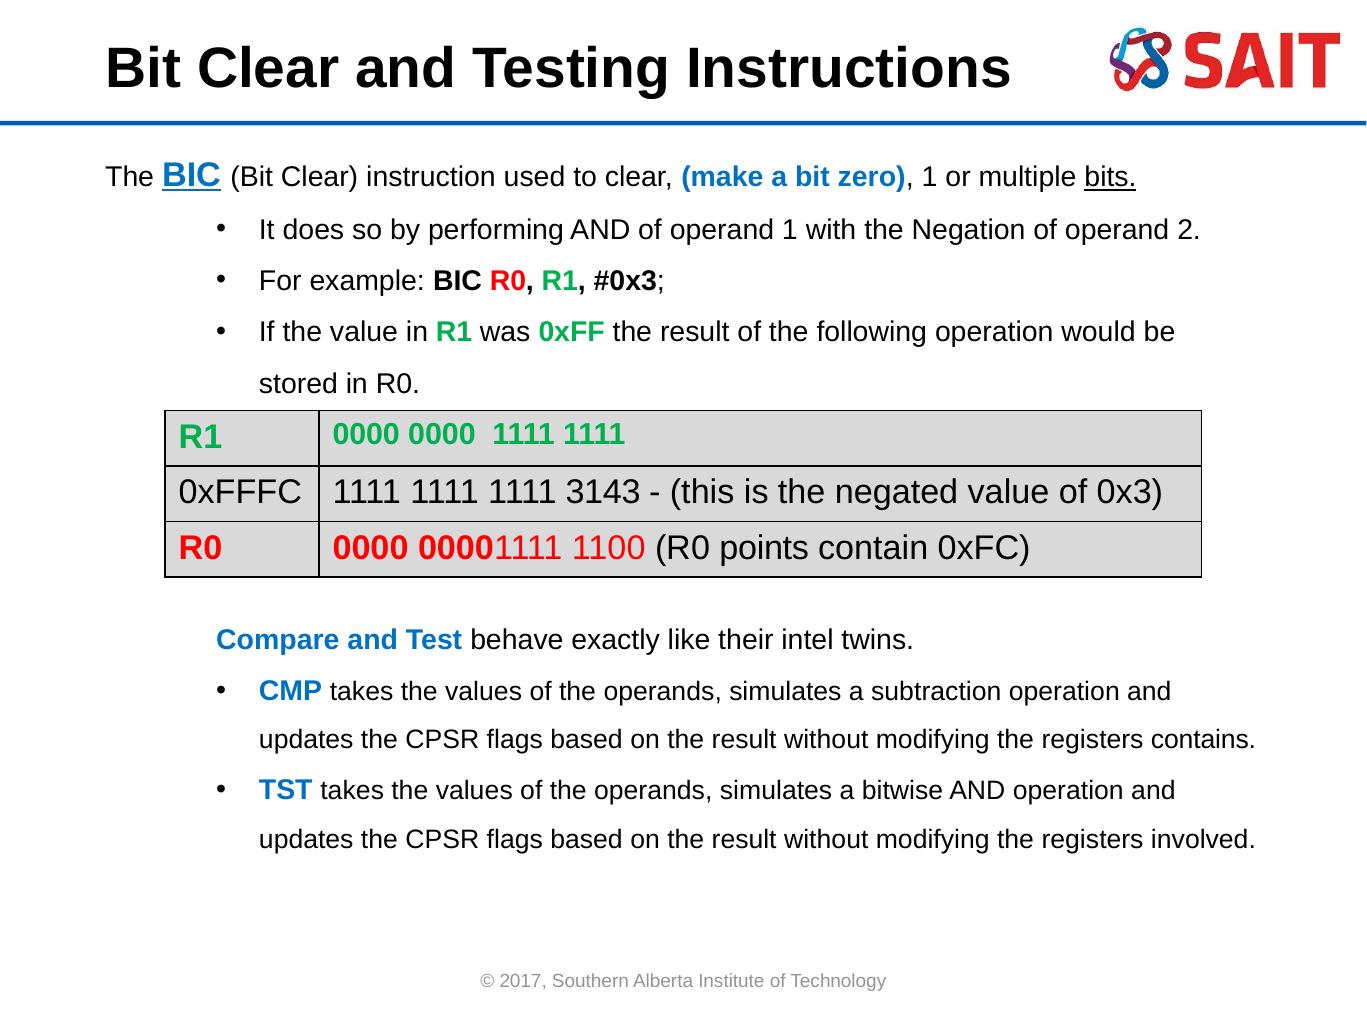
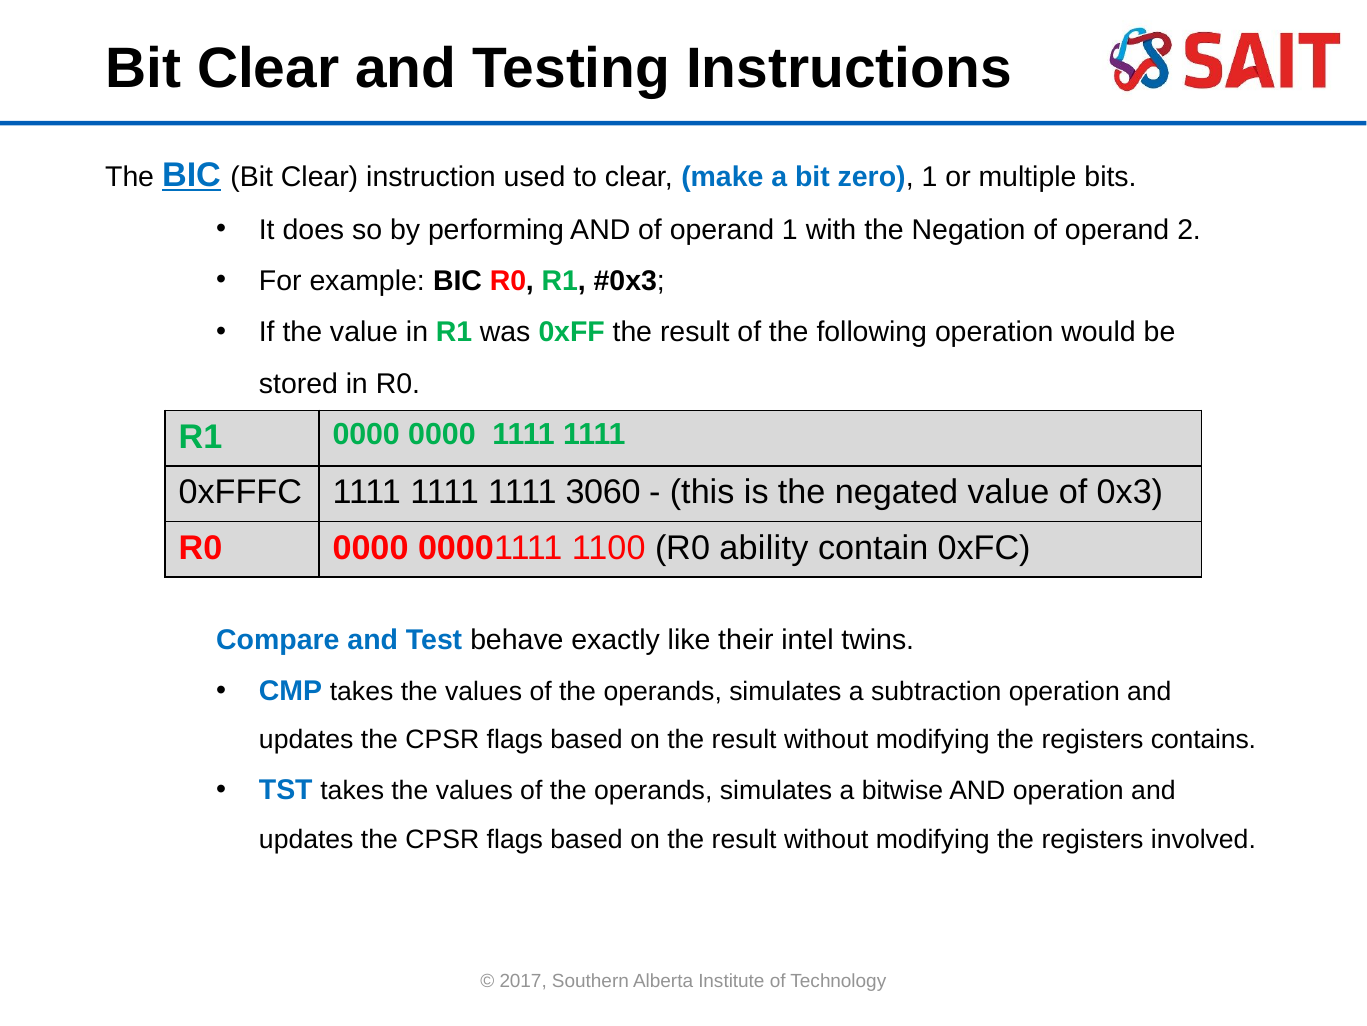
bits underline: present -> none (1110, 177)
3143: 3143 -> 3060 (603, 492)
points: points -> ability (764, 548)
